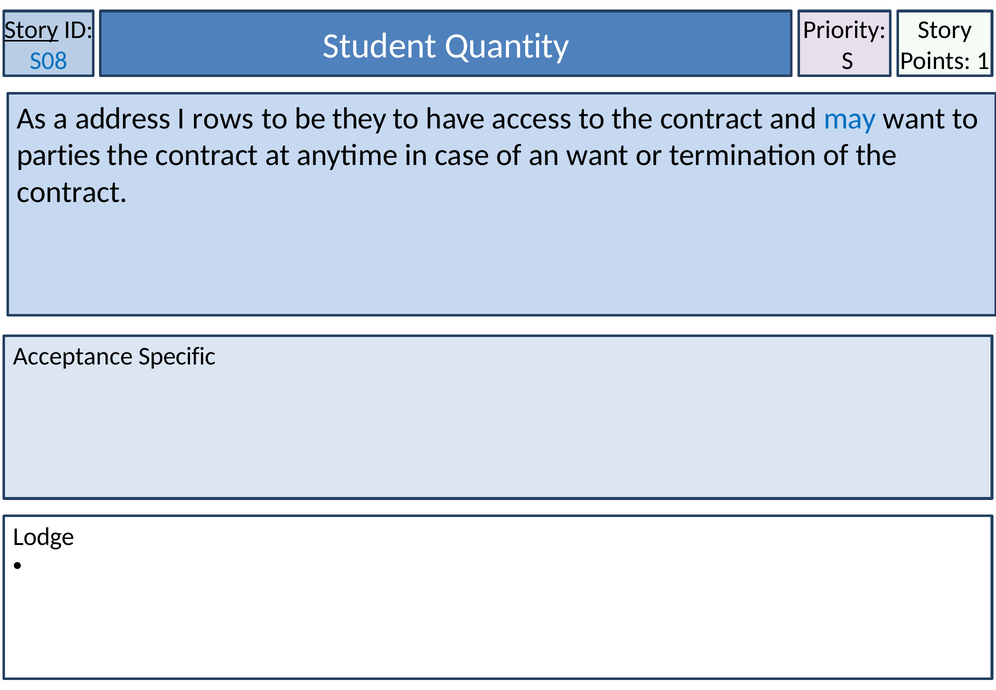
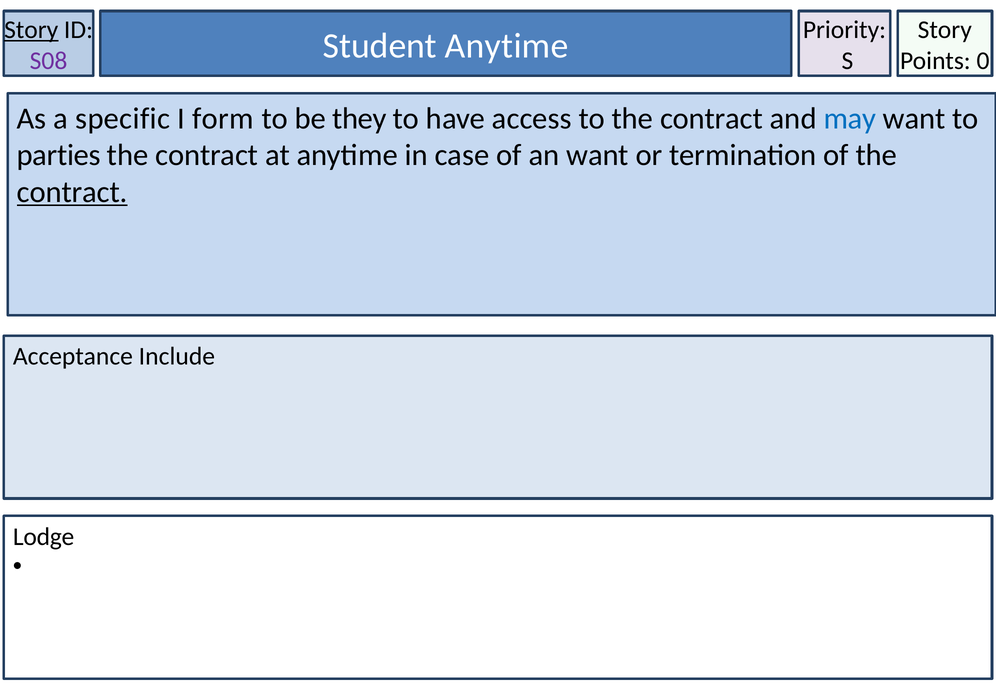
S08 colour: blue -> purple (49, 61)
Student Quantity: Quantity -> Anytime (507, 46)
1: 1 -> 0 (983, 61)
address: address -> specific (123, 118)
rows: rows -> form (223, 118)
contract underline: none -> present (72, 192)
Specific: Specific -> Include (177, 356)
